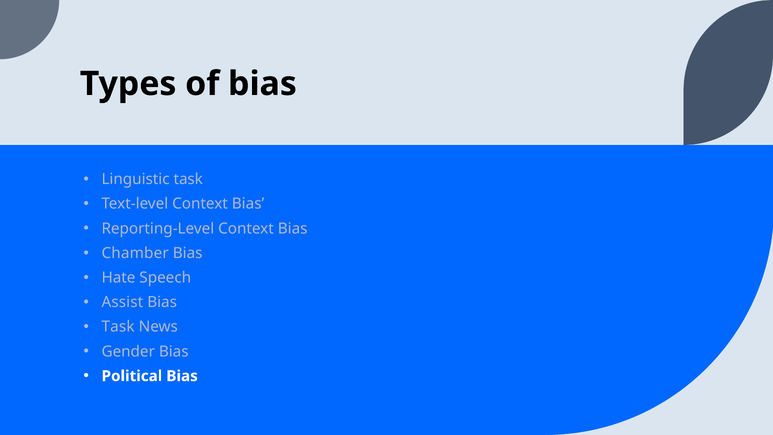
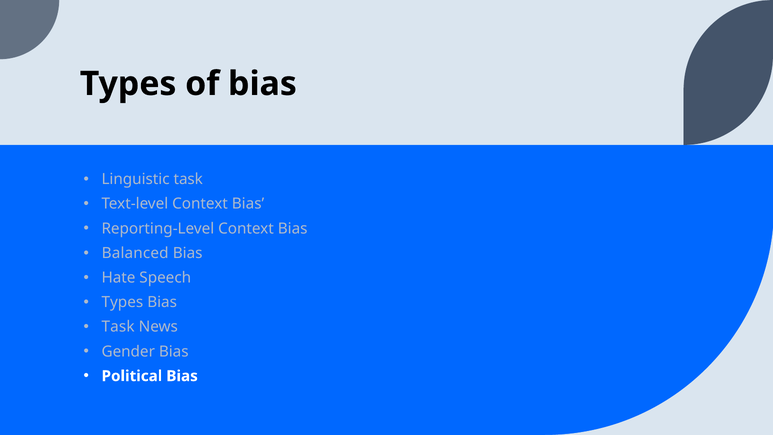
Chamber: Chamber -> Balanced (135, 253)
Assist: Assist -> Types (122, 302)
